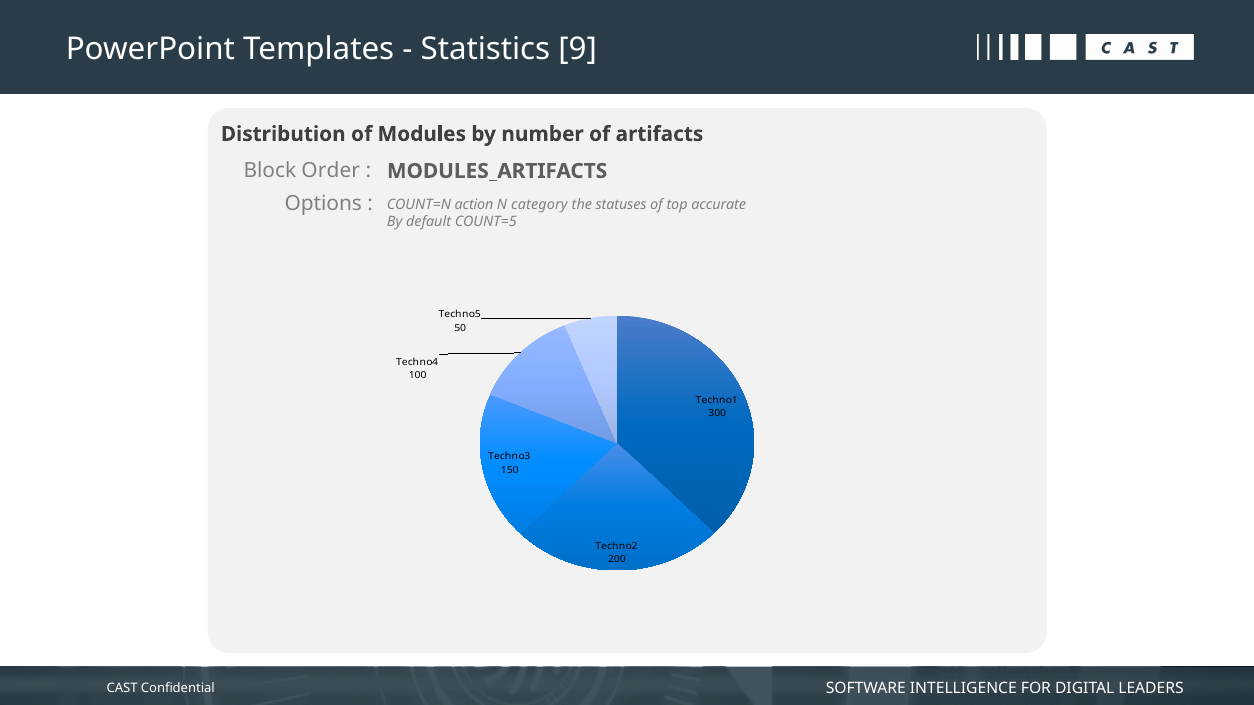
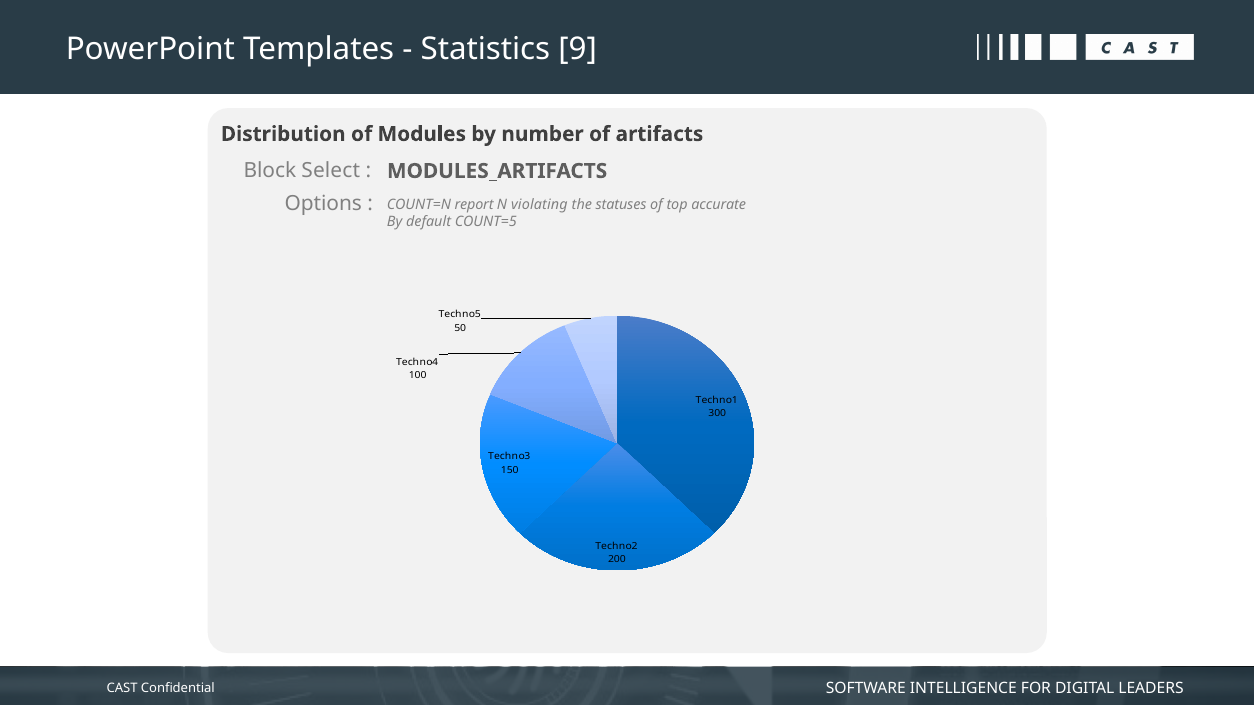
Order: Order -> Select (331, 171)
action: action -> report (474, 205)
category: category -> violating (539, 205)
